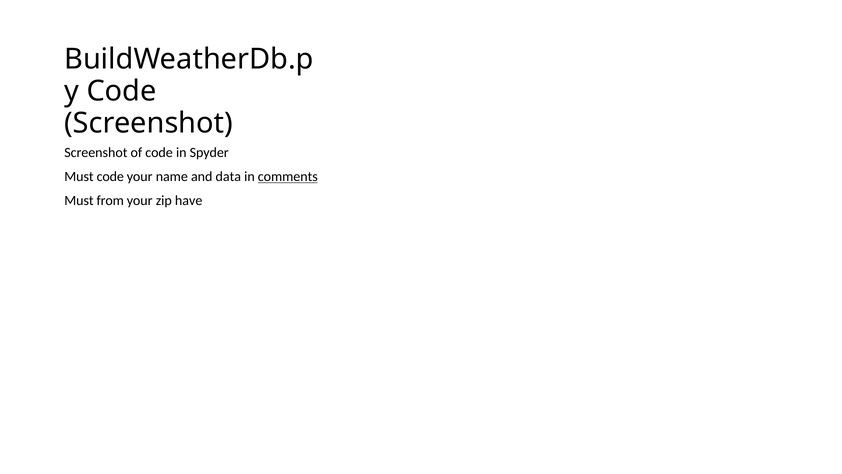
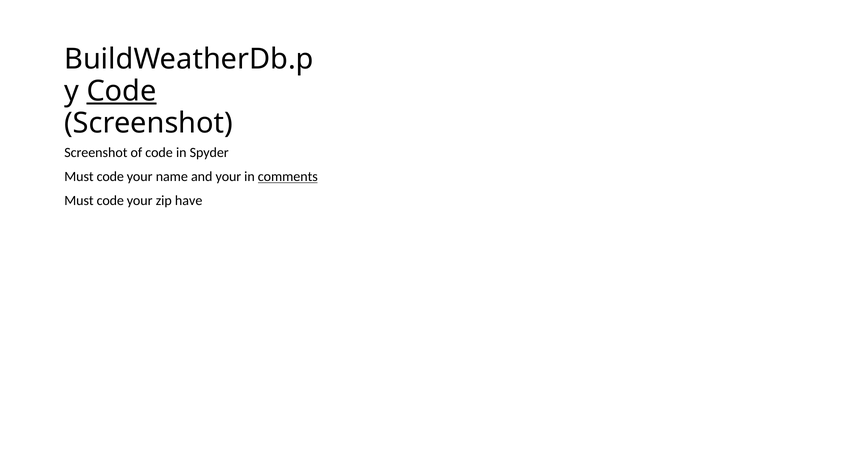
Code underline: none -> present (121, 91)
and data: data -> your (228, 177)
from: from -> code (110, 201)
